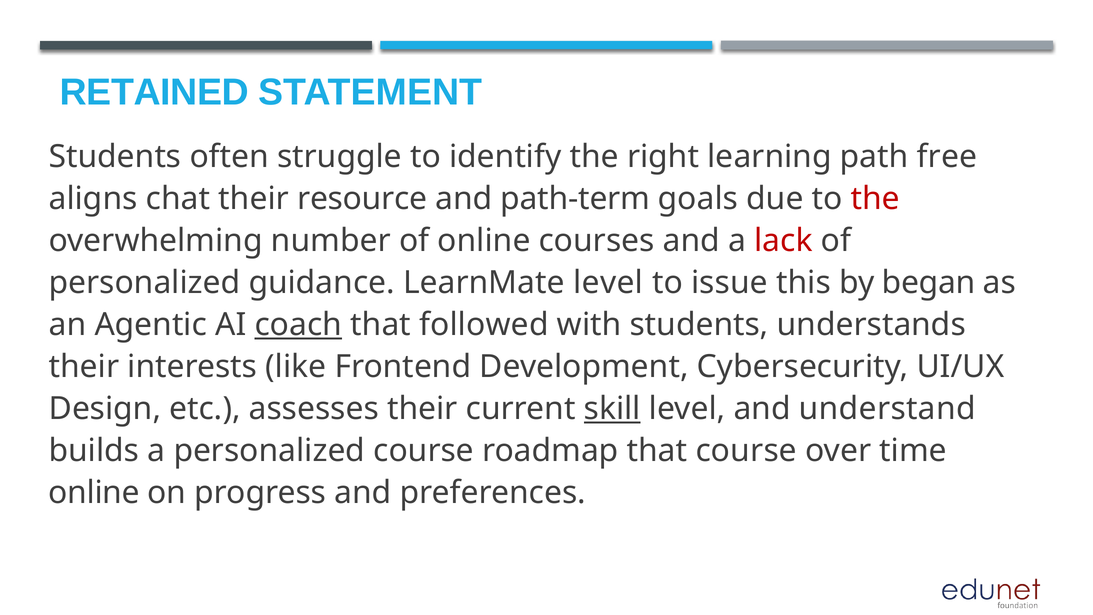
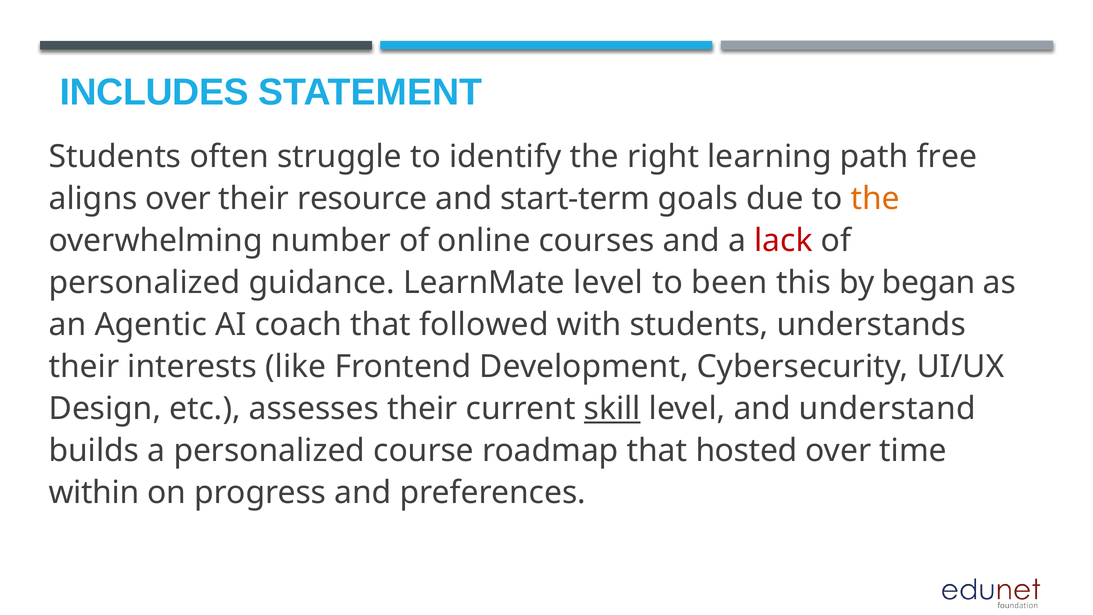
RETAINED: RETAINED -> INCLUDES (154, 92)
aligns chat: chat -> over (178, 199)
path-term: path-term -> start-term (575, 199)
the colour: red -> orange (875, 199)
issue: issue -> been (729, 283)
coach underline: present -> none (298, 325)
that course: course -> hosted (746, 450)
online: online -> within (94, 492)
